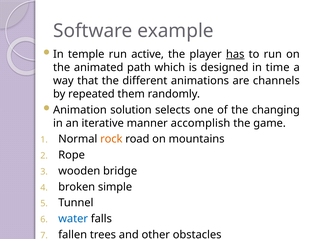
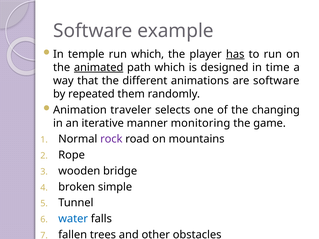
run active: active -> which (148, 54)
animated underline: none -> present (99, 67)
are channels: channels -> software (276, 81)
solution: solution -> traveler (131, 110)
accomplish: accomplish -> monitoring (200, 123)
rock colour: orange -> purple (111, 139)
